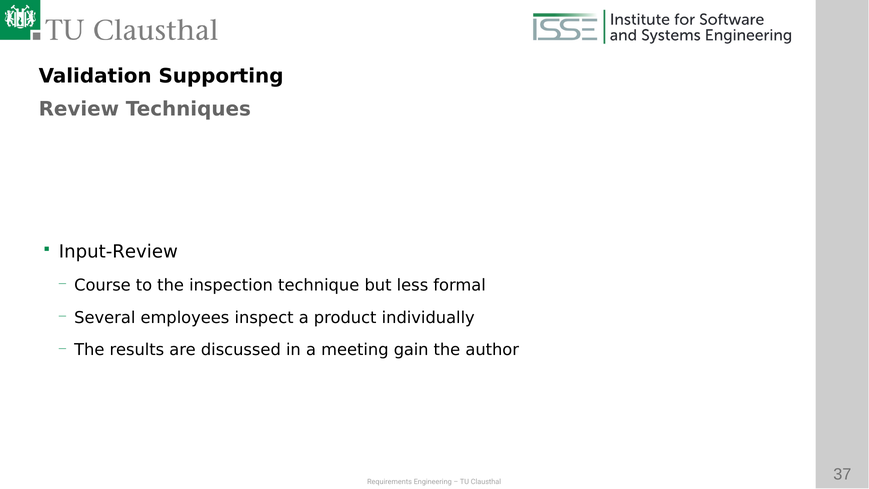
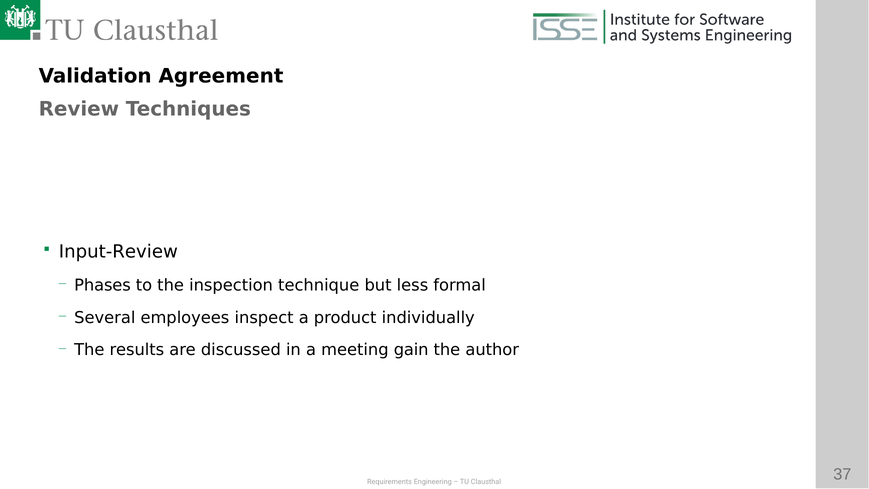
Supporting: Supporting -> Agreement (221, 76)
Course: Course -> Phases (102, 285)
